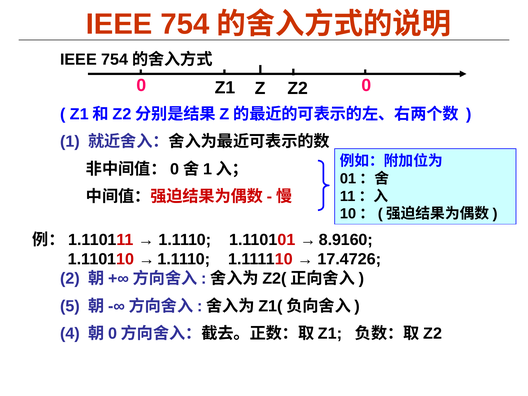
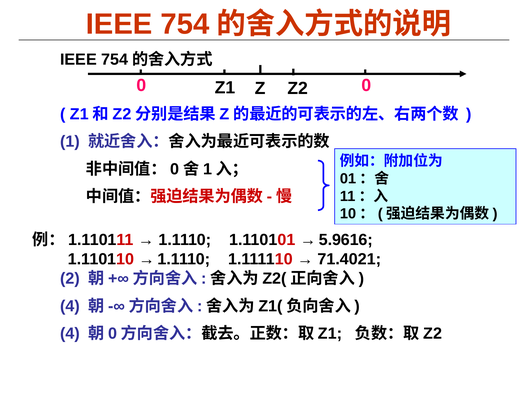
8.9160: 8.9160 -> 5.9616 (346, 240)
17.4726: 17.4726 -> 71.4021 (349, 259)
5: 5 -> 4 (70, 306)
